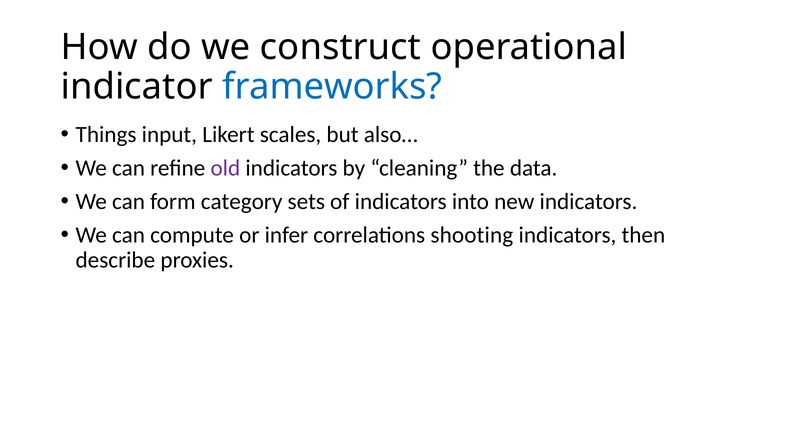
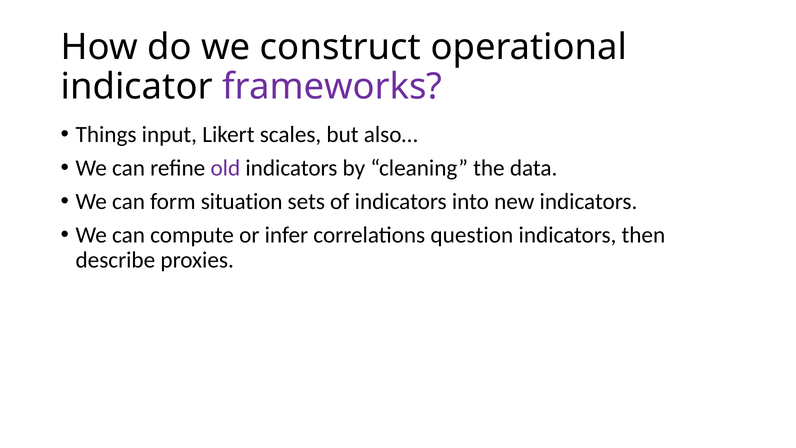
frameworks colour: blue -> purple (332, 87)
category: category -> situation (242, 201)
shooting: shooting -> question (472, 235)
